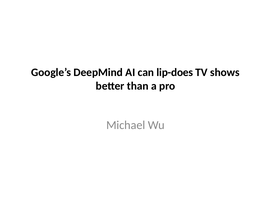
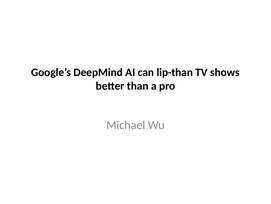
lip-does: lip-does -> lip-than (175, 72)
